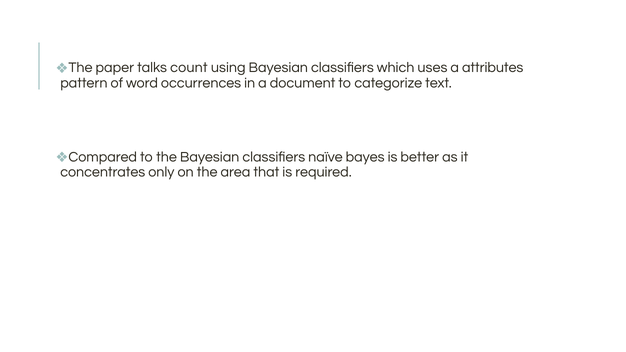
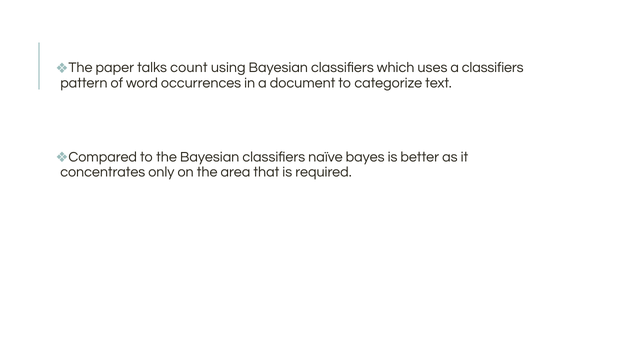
a attributes: attributes -> classifiers (493, 68)
